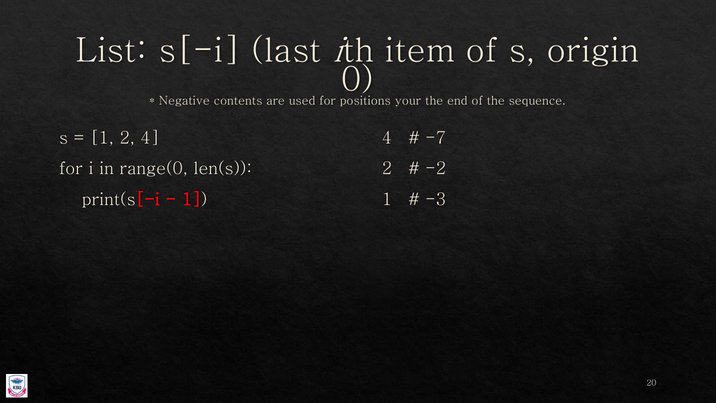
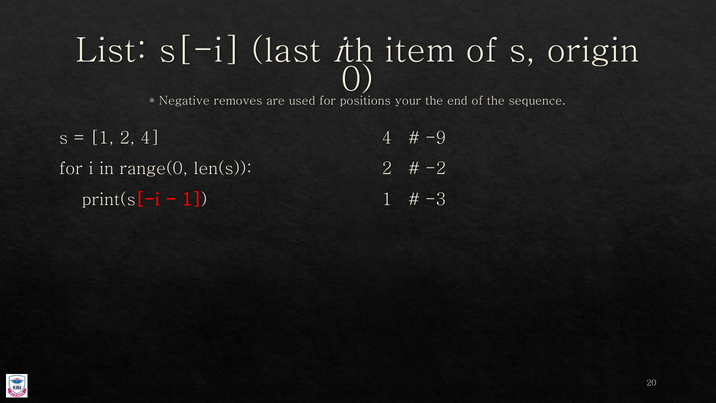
contents: contents -> removes (238, 101)
-7: -7 -> -9 (436, 138)
